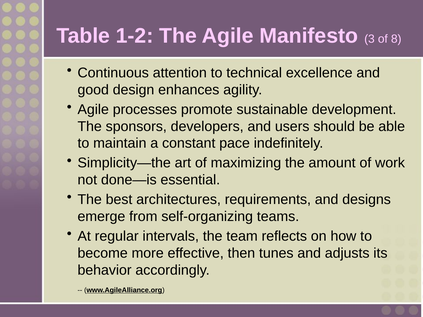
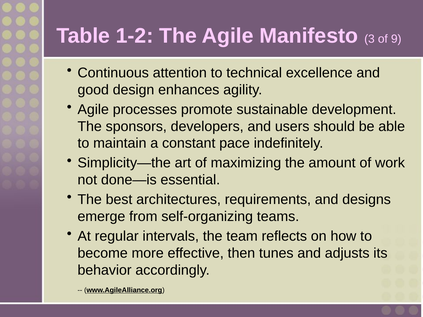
8: 8 -> 9 (396, 39)
